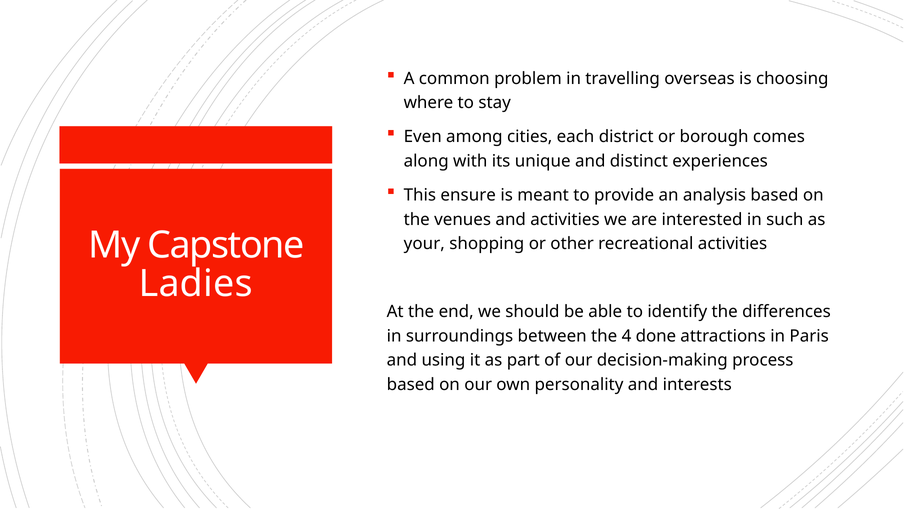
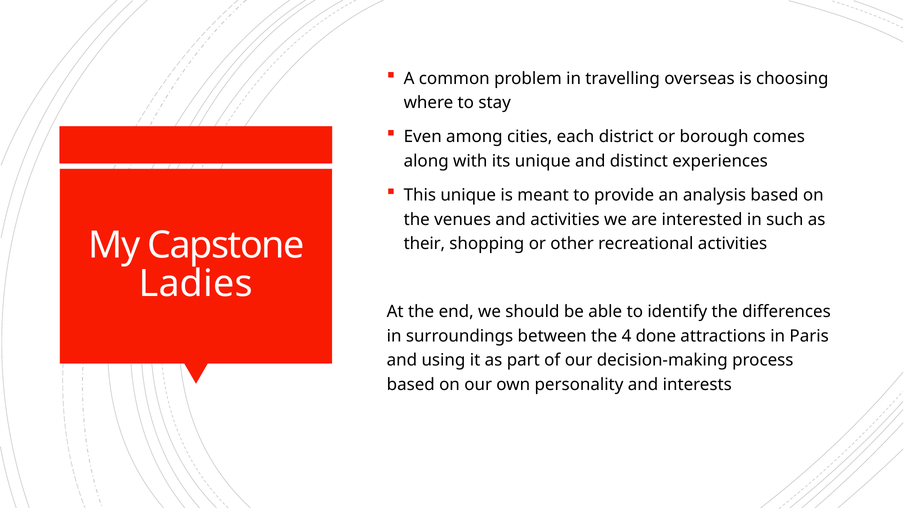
This ensure: ensure -> unique (468, 195)
your: your -> their (424, 244)
